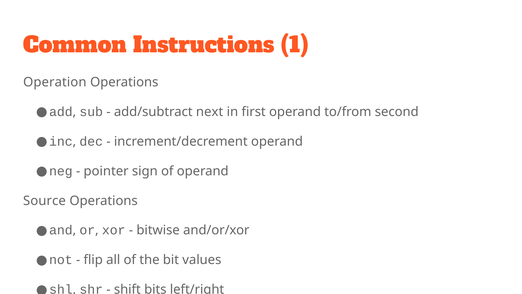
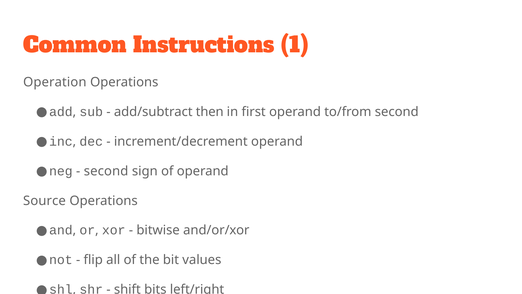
next: next -> then (210, 112)
pointer: pointer -> second (106, 171)
